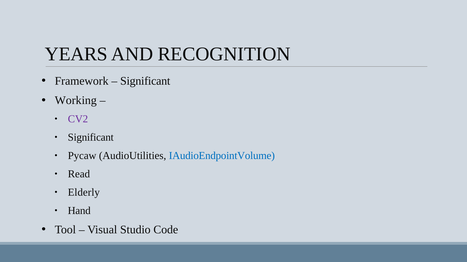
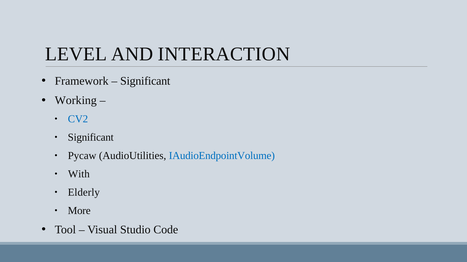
YEARS: YEARS -> LEVEL (76, 54)
RECOGNITION: RECOGNITION -> INTERACTION (224, 54)
CV2 colour: purple -> blue (78, 119)
Read: Read -> With (79, 175)
Hand: Hand -> More (79, 211)
